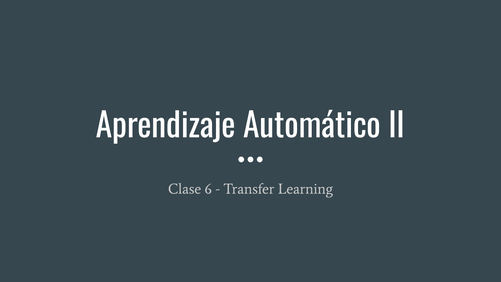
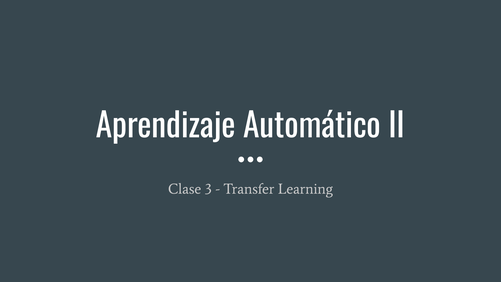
6: 6 -> 3 (208, 189)
